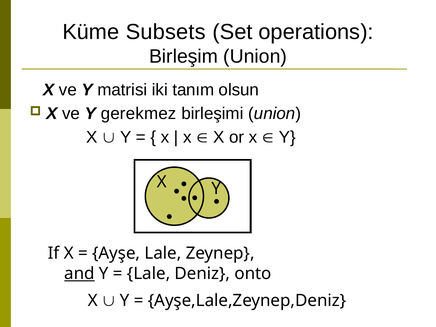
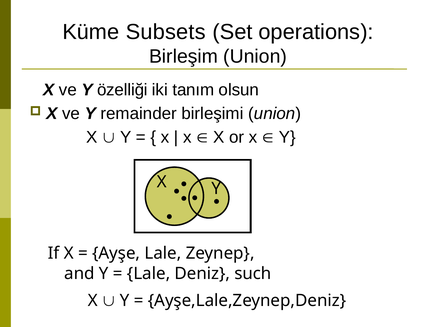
matrisi: matrisi -> özelliği (122, 90)
gerekmez: gerekmez -> remainder (139, 114)
and underline: present -> none (79, 274)
onto: onto -> such (253, 274)
